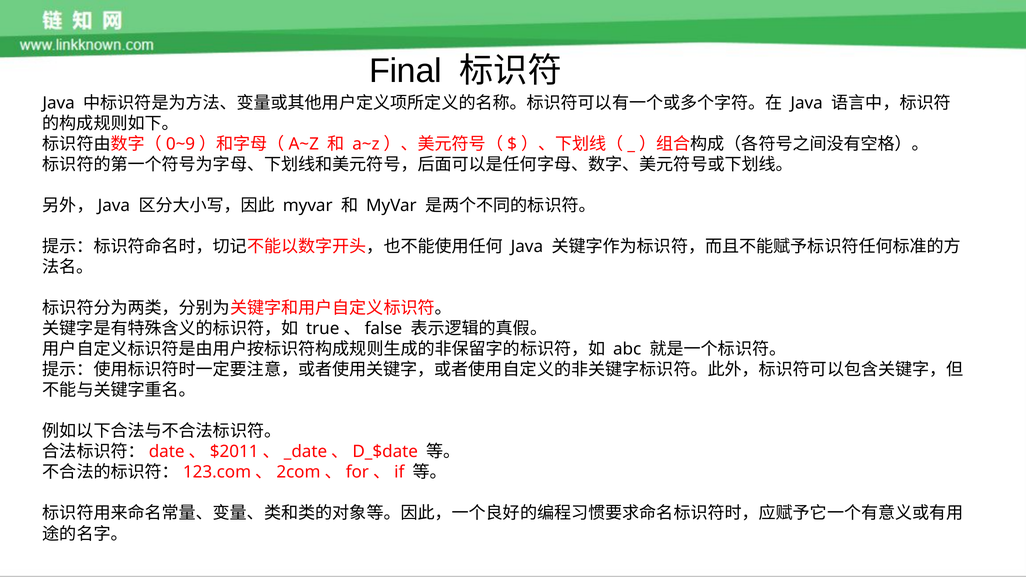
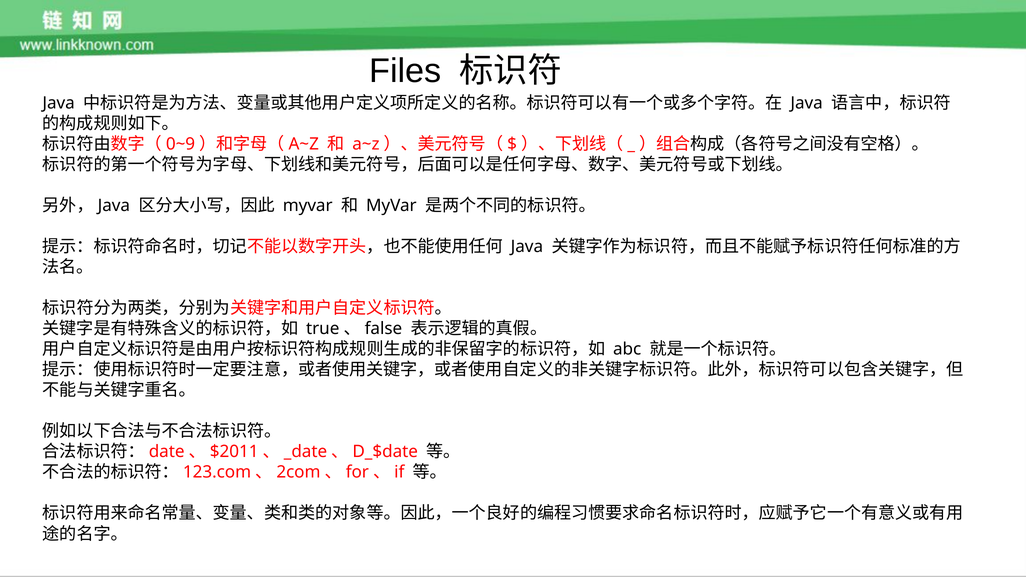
Final: Final -> Files (405, 71)
